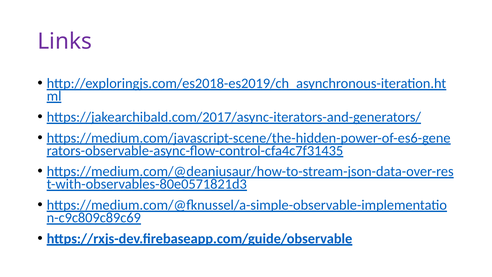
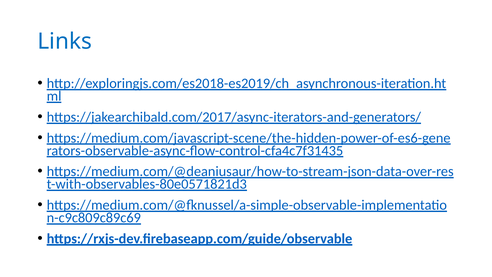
Links colour: purple -> blue (65, 41)
